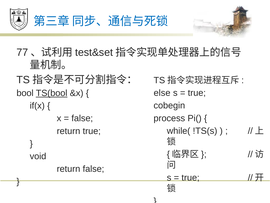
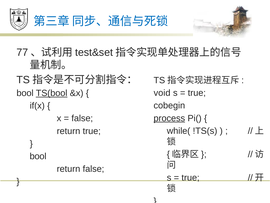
else: else -> void (162, 93)
process underline: none -> present (169, 118)
void: void -> bool (38, 156)
